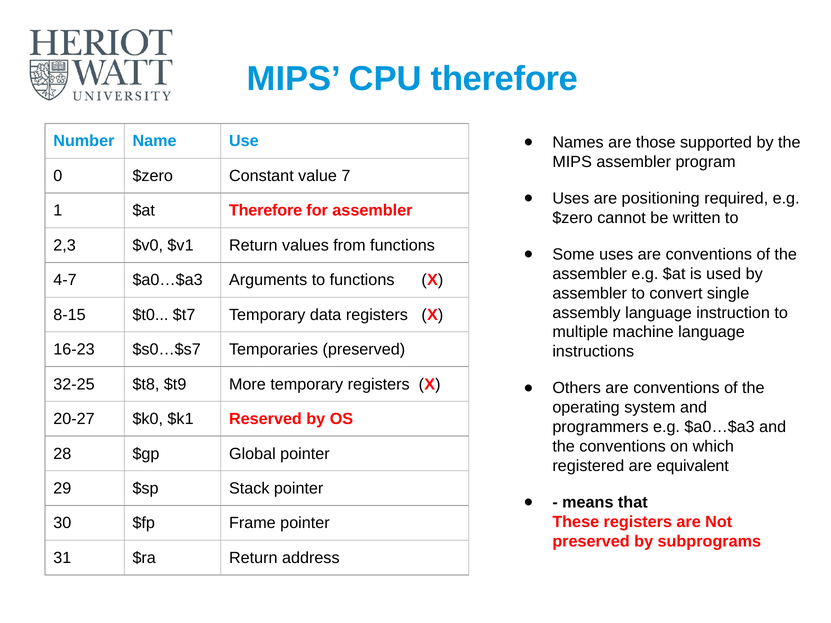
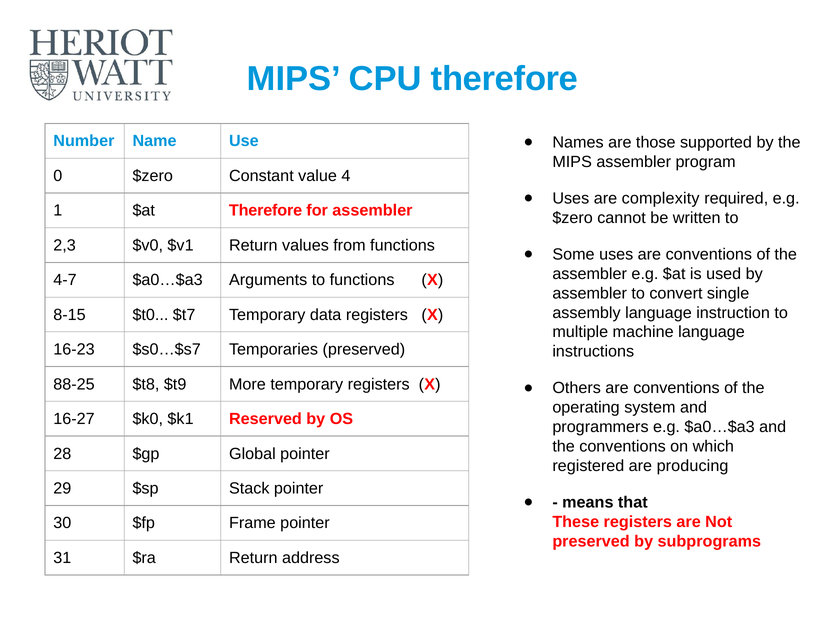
7: 7 -> 4 (346, 176)
positioning: positioning -> complexity (661, 198)
32-25: 32-25 -> 88-25 (74, 384)
20-27: 20-27 -> 16-27 (74, 419)
equivalent: equivalent -> producing (693, 466)
